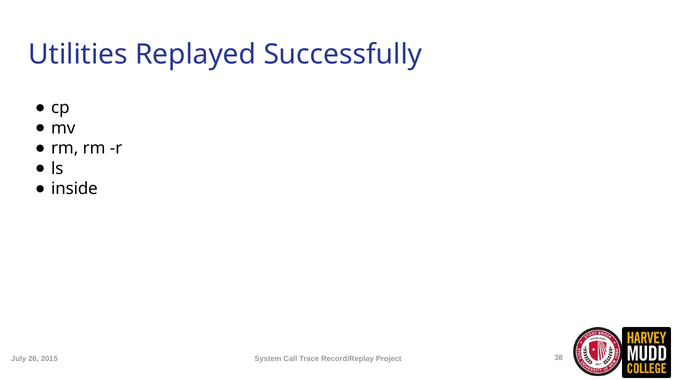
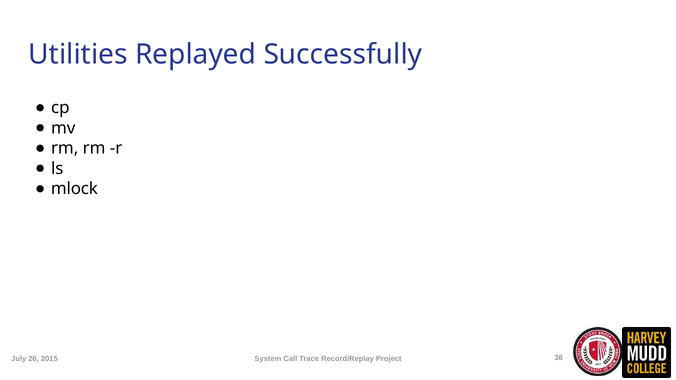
inside: inside -> mlock (74, 189)
